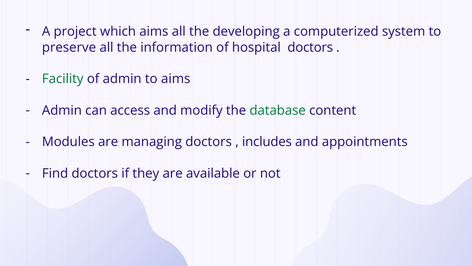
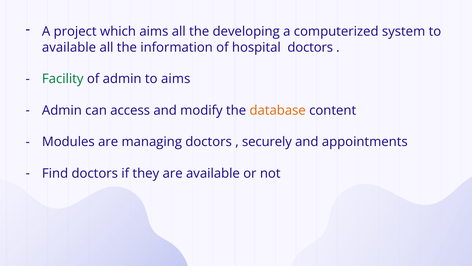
preserve: preserve -> available (69, 47)
database colour: green -> orange (278, 110)
includes: includes -> securely (267, 142)
